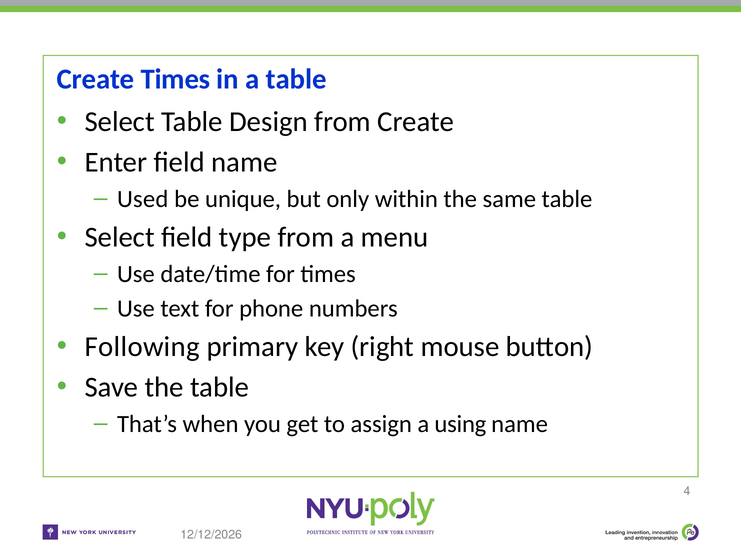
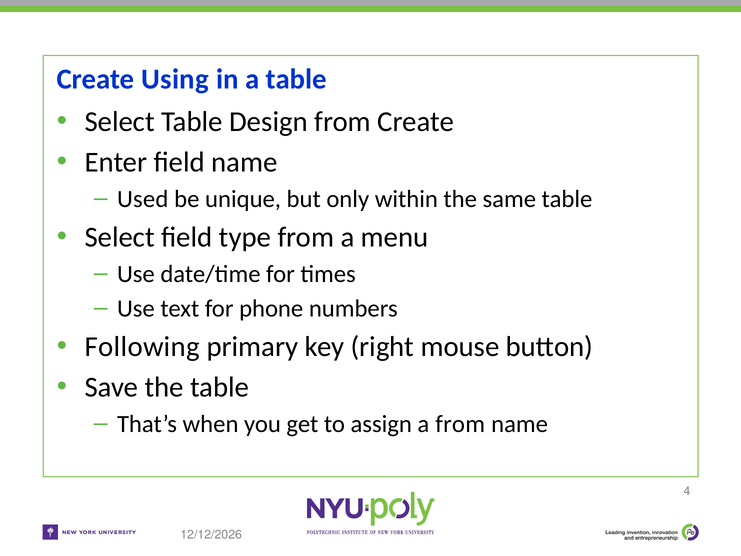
Create Times: Times -> Using (175, 79)
a using: using -> from (460, 424)
